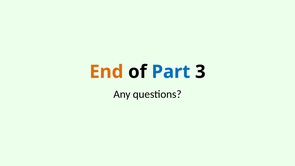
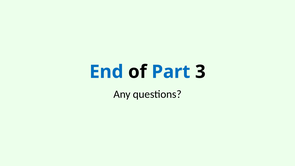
End colour: orange -> blue (106, 72)
